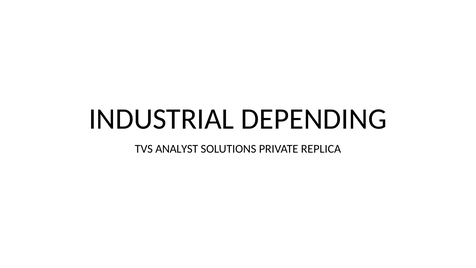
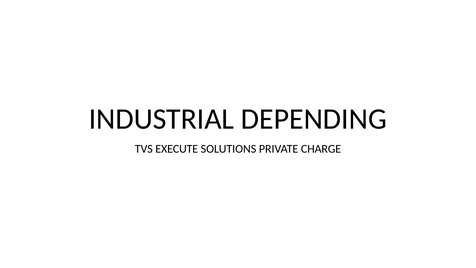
ANALYST: ANALYST -> EXECUTE (177, 149)
REPLICA: REPLICA -> CHARGE (321, 149)
